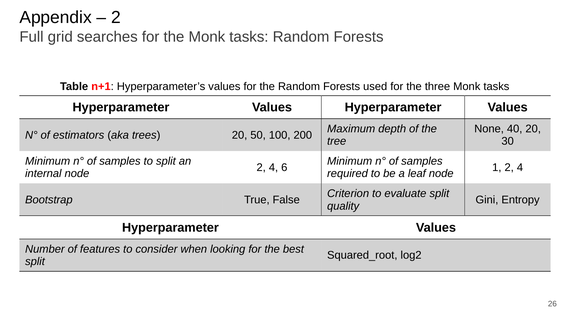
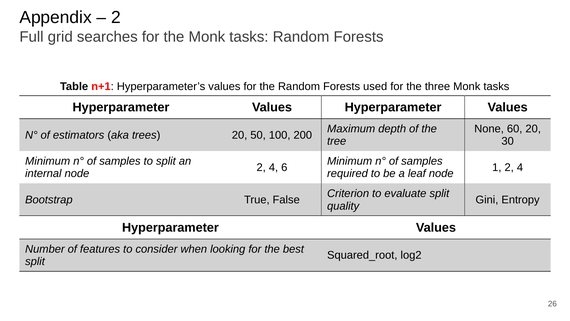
40: 40 -> 60 (515, 129)
